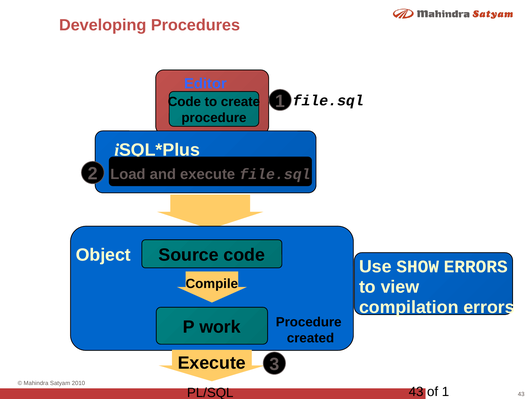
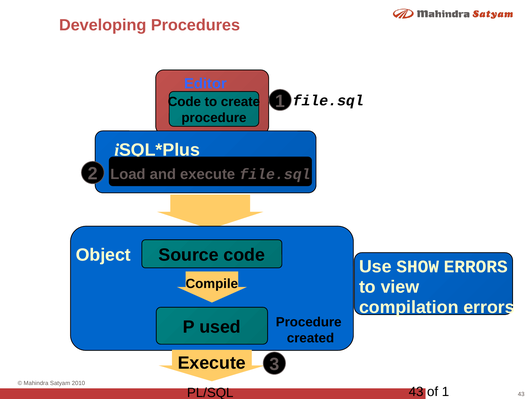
work: work -> used (220, 327)
